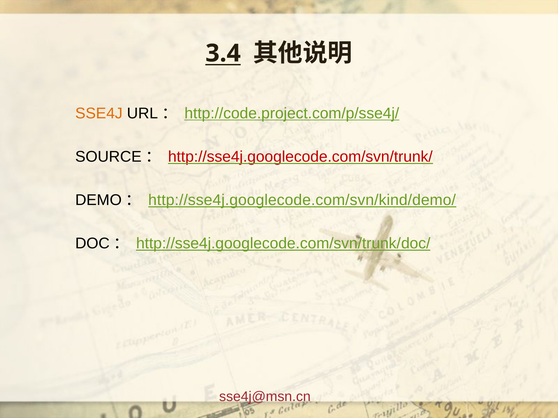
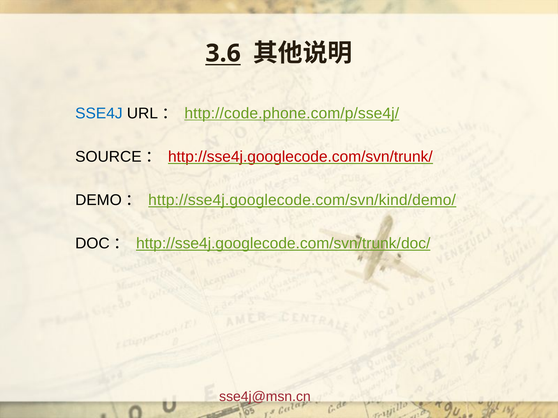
3.4: 3.4 -> 3.6 (223, 53)
SSE4J colour: orange -> blue (99, 113)
http://code.project.com/p/sse4j/: http://code.project.com/p/sse4j/ -> http://code.phone.com/p/sse4j/ (292, 113)
